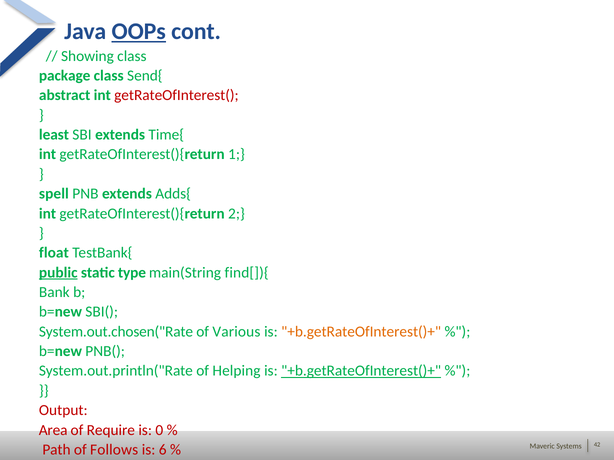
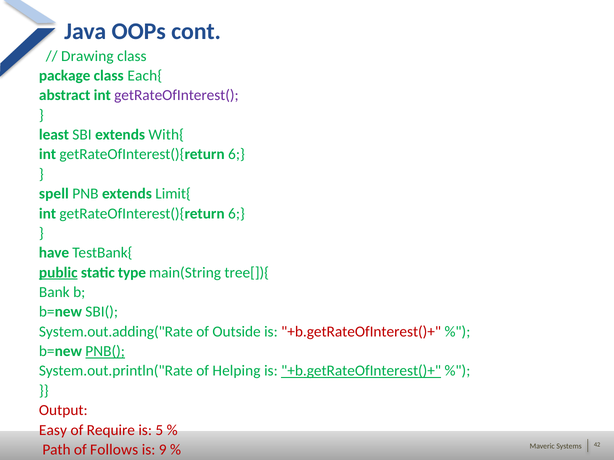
OOPs underline: present -> none (139, 32)
Showing: Showing -> Drawing (87, 56)
Send{: Send{ -> Each{ (145, 76)
getRateOfInterest( colour: red -> purple (176, 95)
Time{: Time{ -> With{ (166, 135)
1: 1 -> 6 (236, 155)
Adds{: Adds{ -> Limit{ (173, 194)
2: 2 -> 6 (236, 214)
float: float -> have (54, 253)
find[]){: find[]){ -> tree[]){ (247, 273)
System.out.chosen("Rate: System.out.chosen("Rate -> System.out.adding("Rate (116, 332)
Various: Various -> Outside (237, 332)
+b.getRateOfInterest()+ colour: orange -> red (361, 332)
PNB( underline: none -> present (105, 352)
Area: Area -> Easy (53, 430)
0: 0 -> 5 (159, 430)
6: 6 -> 9 (163, 450)
